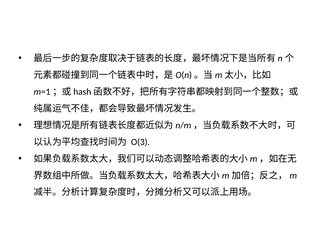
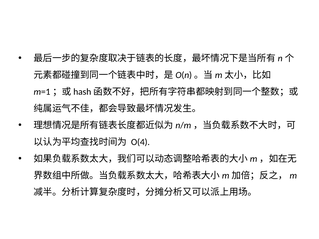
O(3: O(3 -> O(4 (140, 142)
